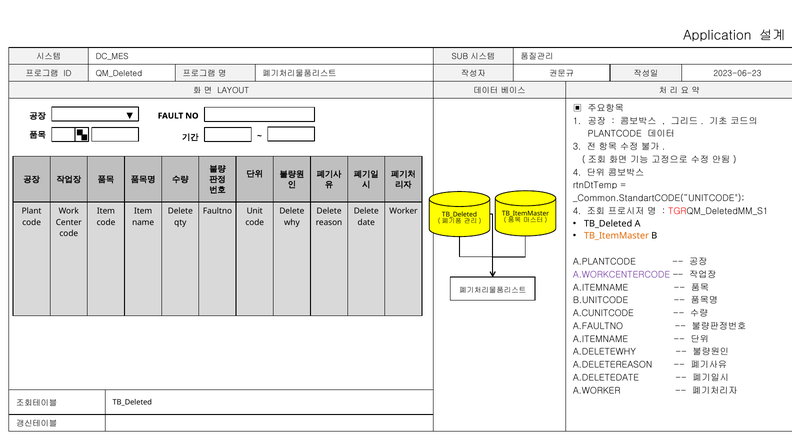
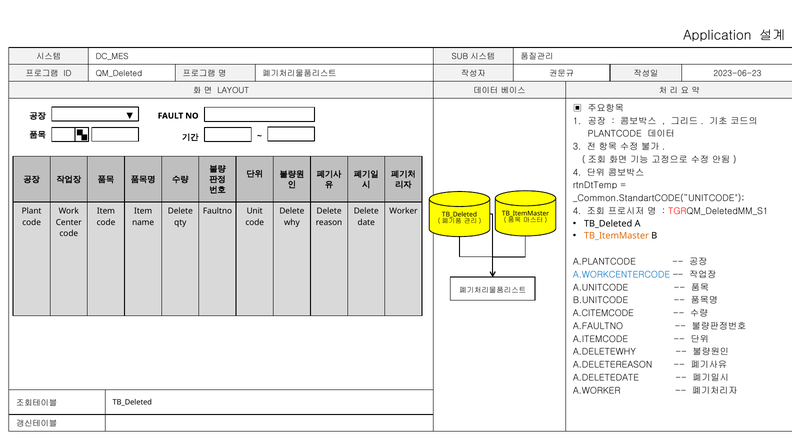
A.WORKCENTERCODE colour: purple -> blue (622, 274)
A.ITEMNAME: A.ITEMNAME -> A.UNITCODE (601, 287)
A.CUNITCODE: A.CUNITCODE -> A.CITEMCODE (603, 313)
A.ITEMNAME: A.ITEMNAME -> A.ITEMCODE (601, 339)
